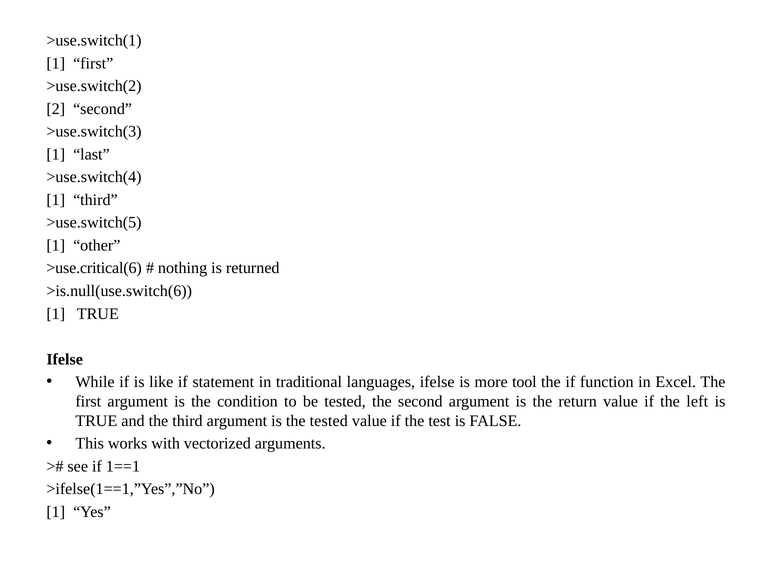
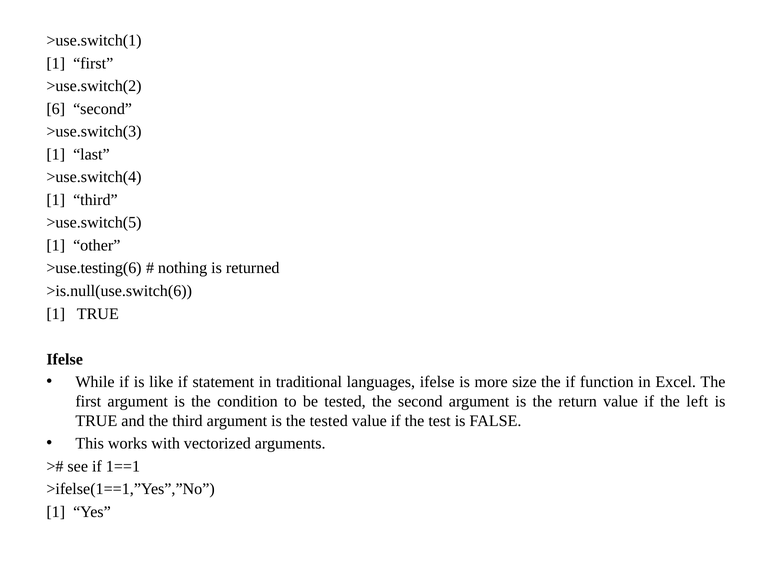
2: 2 -> 6 (56, 109)
>use.critical(6: >use.critical(6 -> >use.testing(6 (94, 268)
tool: tool -> size (524, 382)
